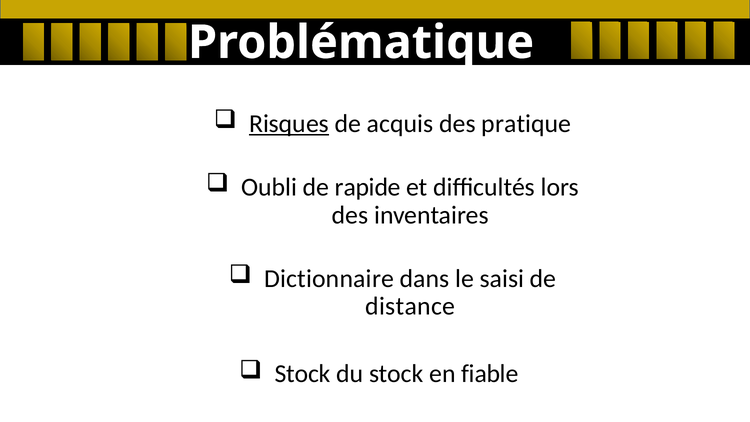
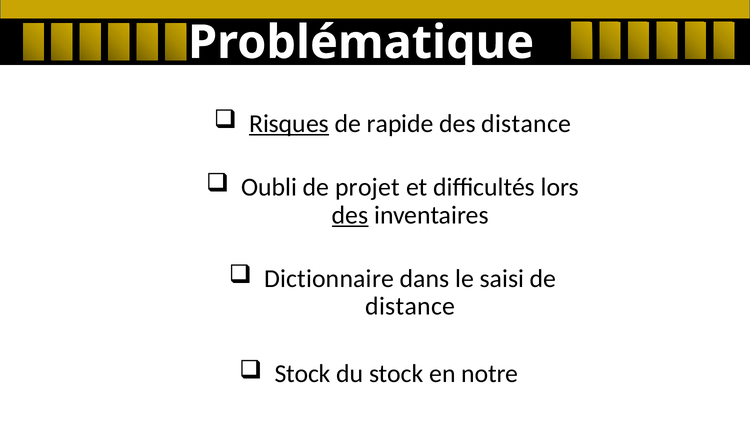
acquis: acquis -> rapide (400, 124)
des pratique: pratique -> distance (526, 124)
rapide: rapide -> projet (368, 187)
des underline: none -> present (350, 215)
fiable: fiable -> notre (490, 374)
